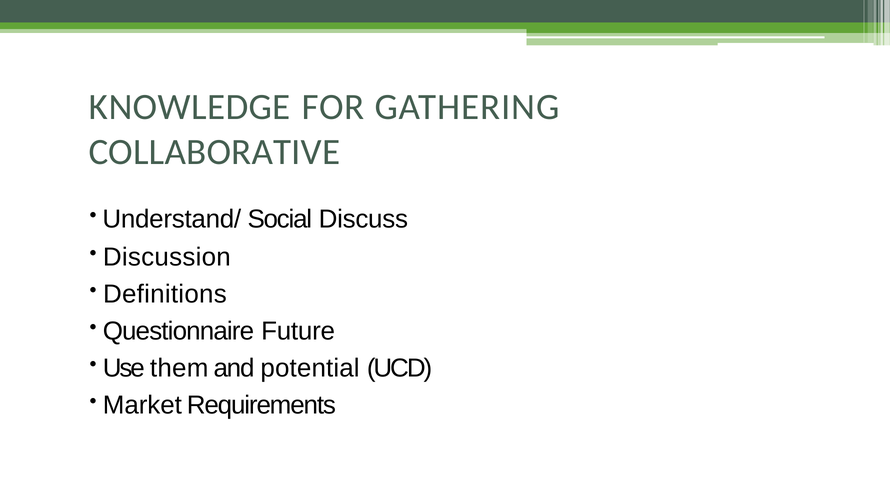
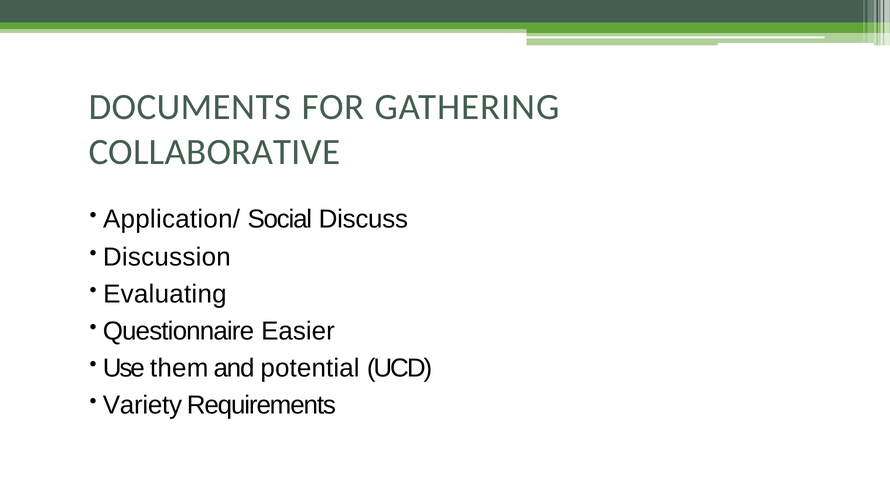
KNOWLEDGE: KNOWLEDGE -> DOCUMENTS (190, 107)
Understand/: Understand/ -> Application/ (172, 219)
Definitions: Definitions -> Evaluating (165, 294)
Future: Future -> Easier (298, 331)
Market: Market -> Variety (142, 405)
